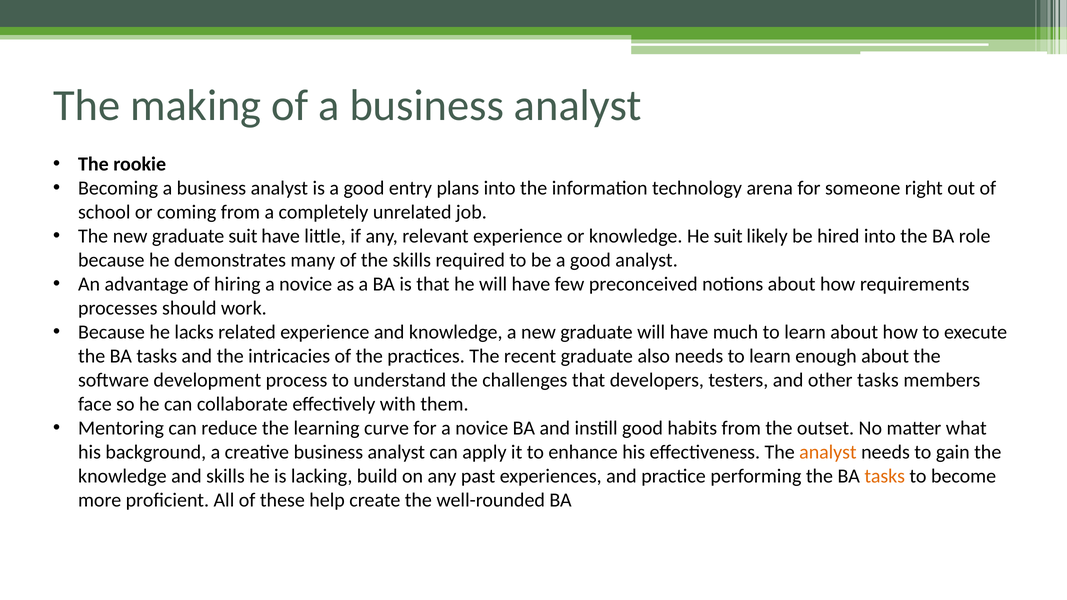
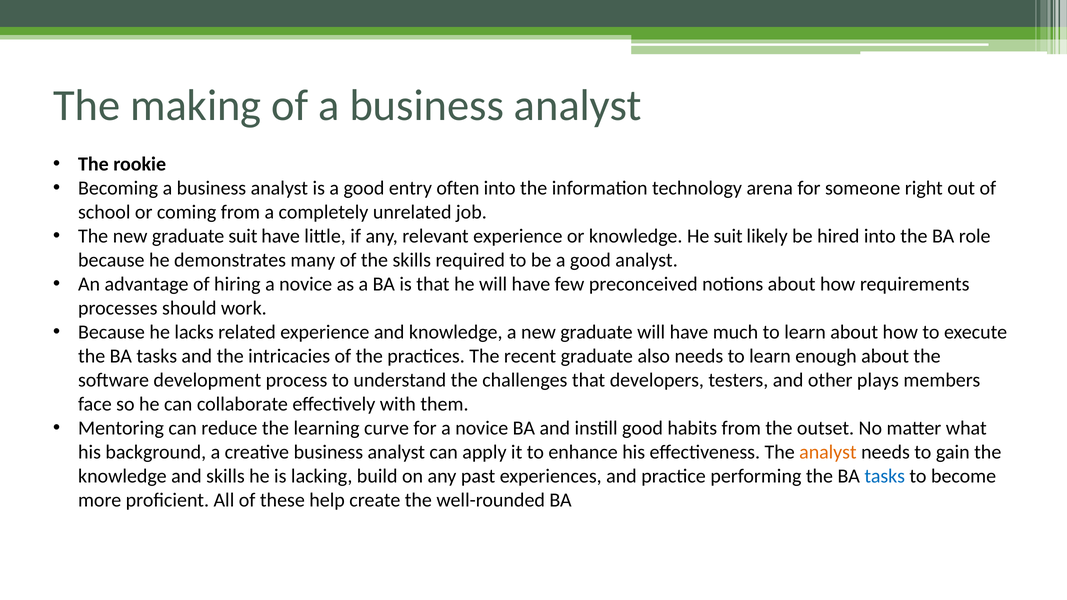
plans: plans -> often (458, 188)
other tasks: tasks -> plays (878, 380)
tasks colour: orange -> blue (885, 476)
